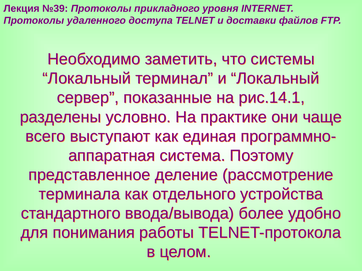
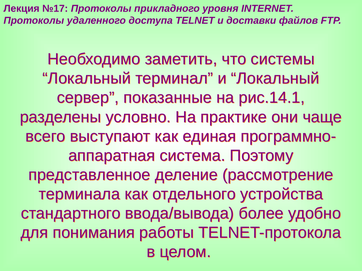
№39: №39 -> №17 (55, 9)
